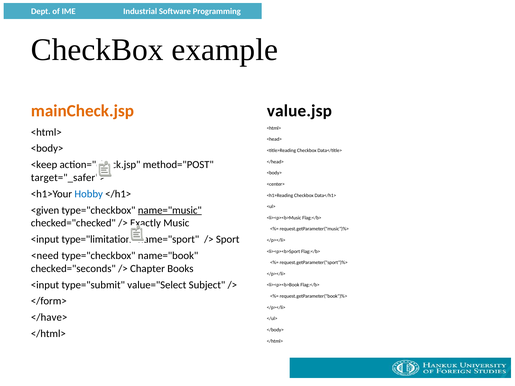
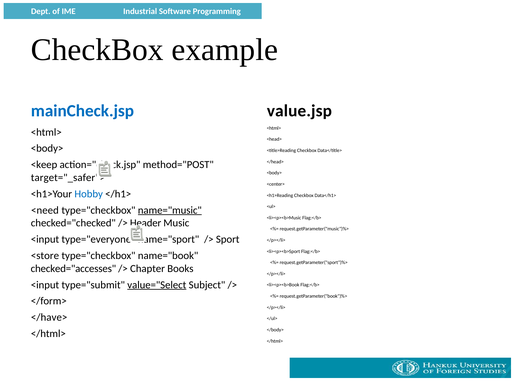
mainCheck.jsp colour: orange -> blue (82, 111)
<given: <given -> <need (45, 210)
Exactly: Exactly -> Header (146, 223)
type="limitation: type="limitation -> type="everyone (99, 240)
<need: <need -> <store (45, 256)
checked="seconds: checked="seconds -> checked="accesses (73, 269)
value="Select underline: none -> present (157, 285)
